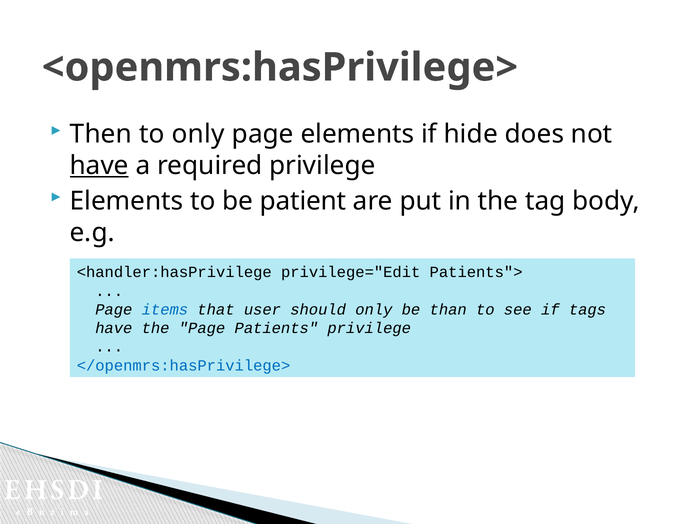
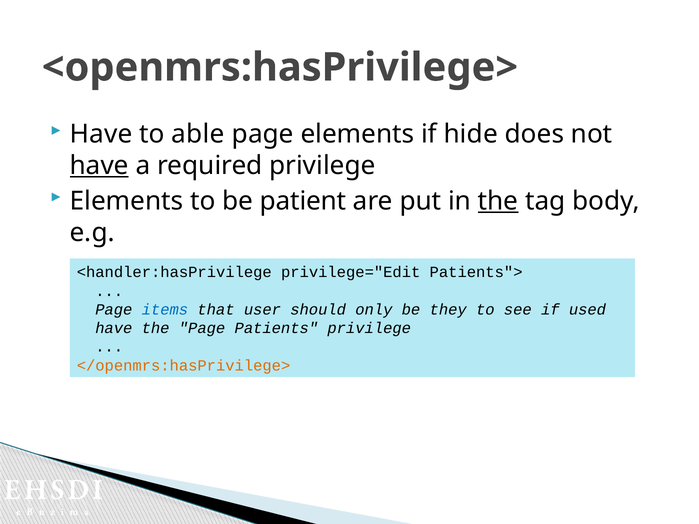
Then: Then -> Have (101, 134)
to only: only -> able (198, 134)
the underline: none -> present (498, 201)
than: than -> they (448, 310)
tags: tags -> used (587, 310)
</openmrs:hasPrivilege> colour: blue -> orange (184, 366)
